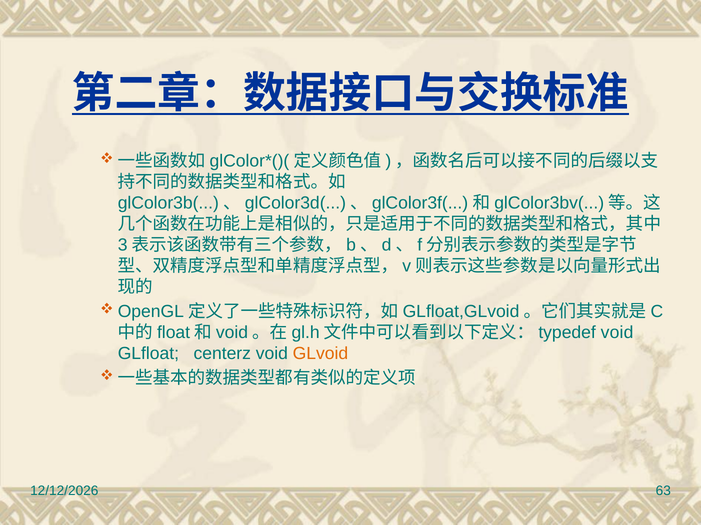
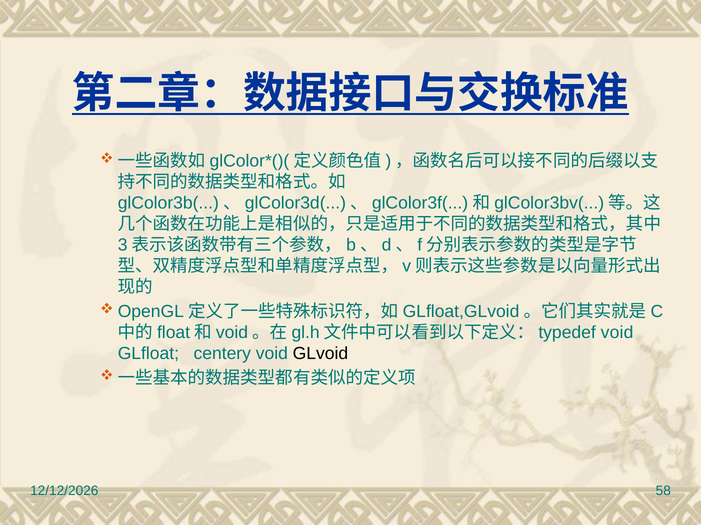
centerz: centerz -> centery (222, 354)
GLvoid colour: orange -> black (320, 354)
63: 63 -> 58 (663, 491)
